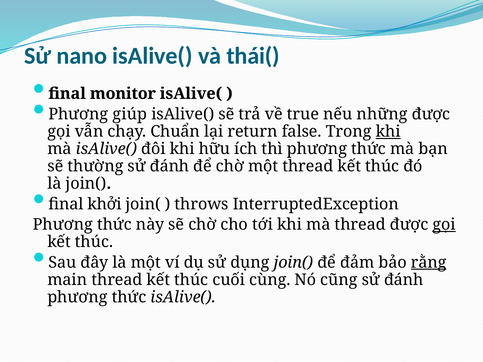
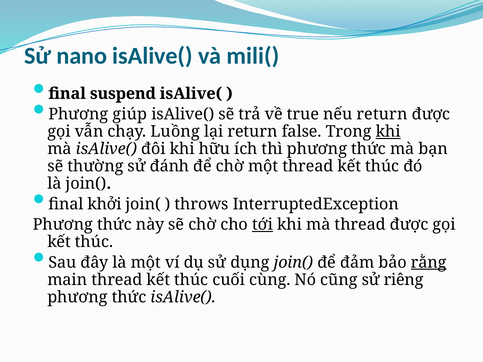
thái(: thái( -> mili( (253, 56)
monitor: monitor -> suspend (123, 94)
nếu những: những -> return (382, 114)
Chuẩn: Chuẩn -> Luồng (175, 132)
tới underline: none -> present (263, 225)
gọi underline: present -> none (444, 225)
cũng sử đánh: đánh -> riêng (404, 280)
